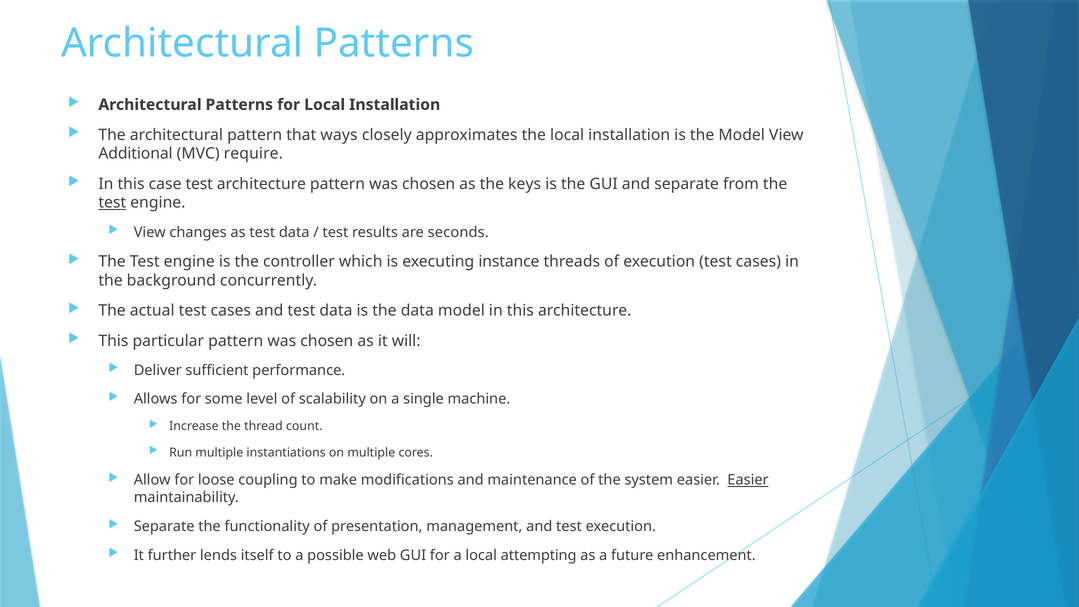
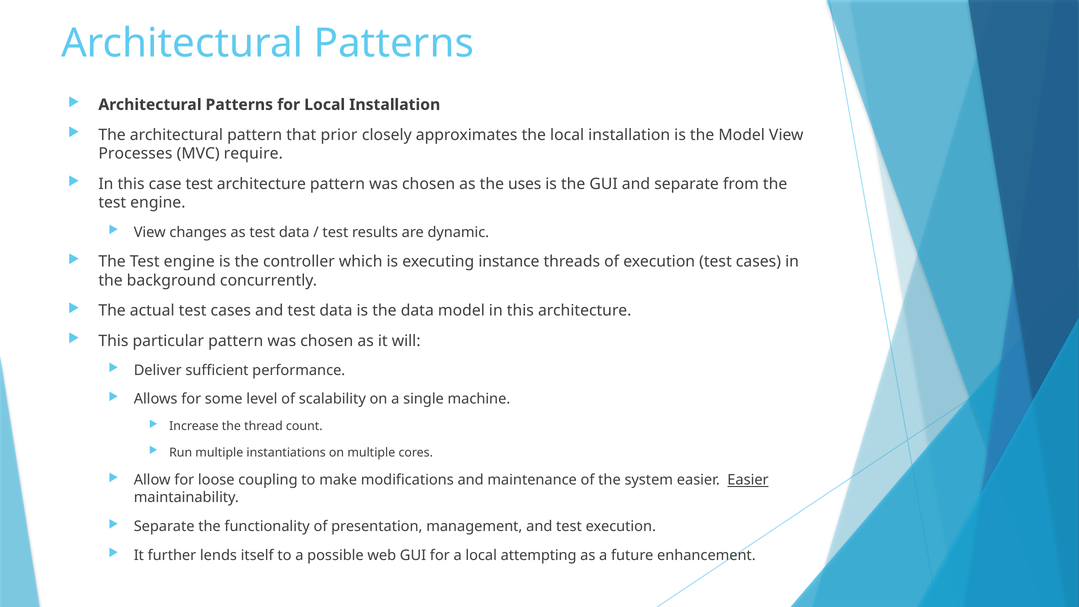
ways: ways -> prior (339, 135)
Additional: Additional -> Processes (135, 154)
keys: keys -> uses (525, 184)
test underline: present -> none (112, 203)
seconds: seconds -> dynamic (458, 232)
